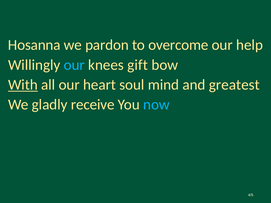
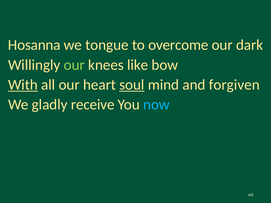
pardon: pardon -> tongue (107, 45)
help: help -> dark (250, 45)
our colour: light blue -> light green (74, 65)
gift: gift -> like (138, 65)
soul underline: none -> present (132, 85)
greatest: greatest -> forgiven (234, 85)
